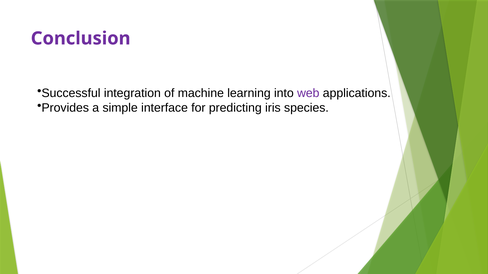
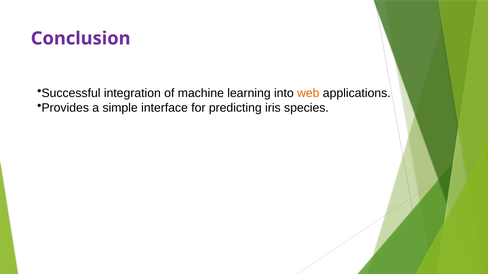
web colour: purple -> orange (308, 93)
